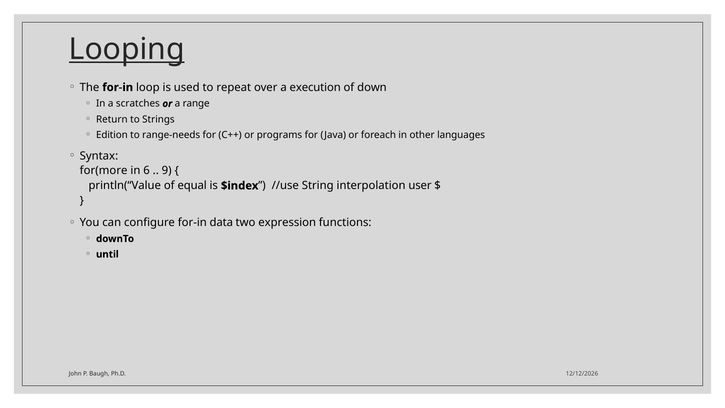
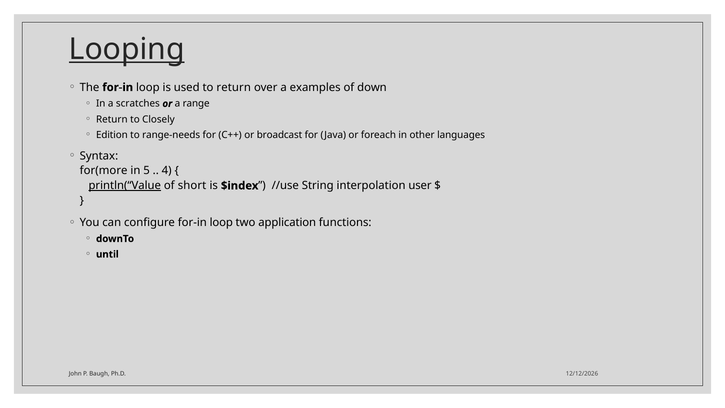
to repeat: repeat -> return (234, 87)
execution: execution -> examples (315, 87)
Strings: Strings -> Closely (158, 119)
programs: programs -> broadcast (280, 135)
6: 6 -> 5 (147, 171)
9: 9 -> 4 (167, 171)
println(“Value underline: none -> present (125, 186)
equal: equal -> short (192, 186)
configure for-in data: data -> loop (221, 222)
expression: expression -> application (287, 222)
